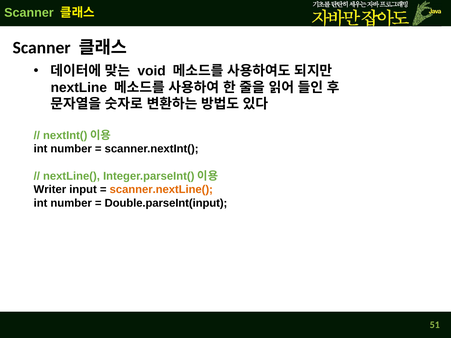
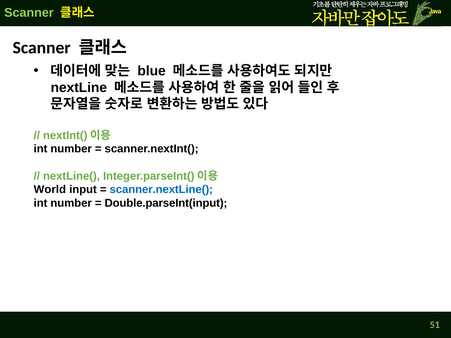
void: void -> blue (152, 71)
Writer: Writer -> World (50, 190)
scanner.nextLine( colour: orange -> blue (161, 190)
